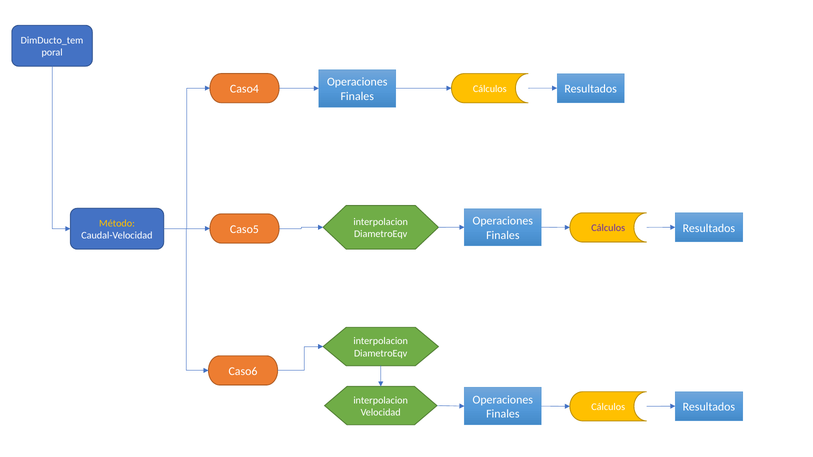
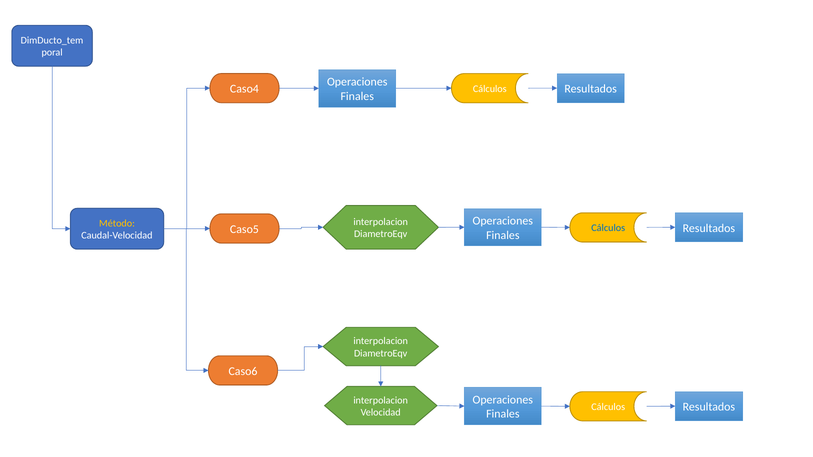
Cálculos colour: purple -> blue (608, 228)
